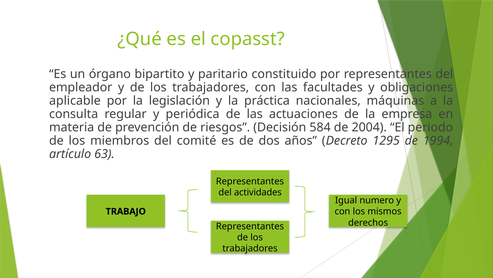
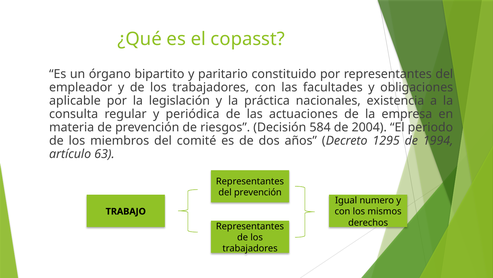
máquinas: máquinas -> existencia (395, 101)
del actividades: actividades -> prevención (258, 192)
